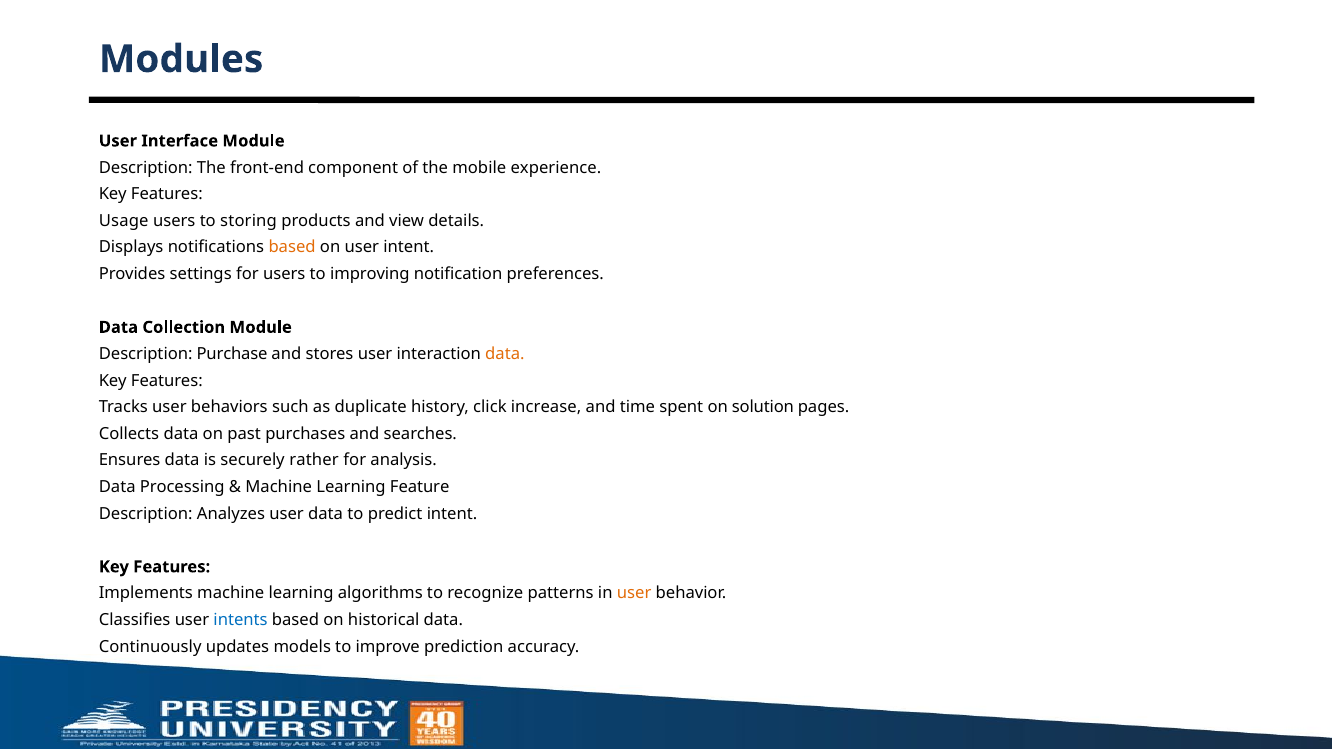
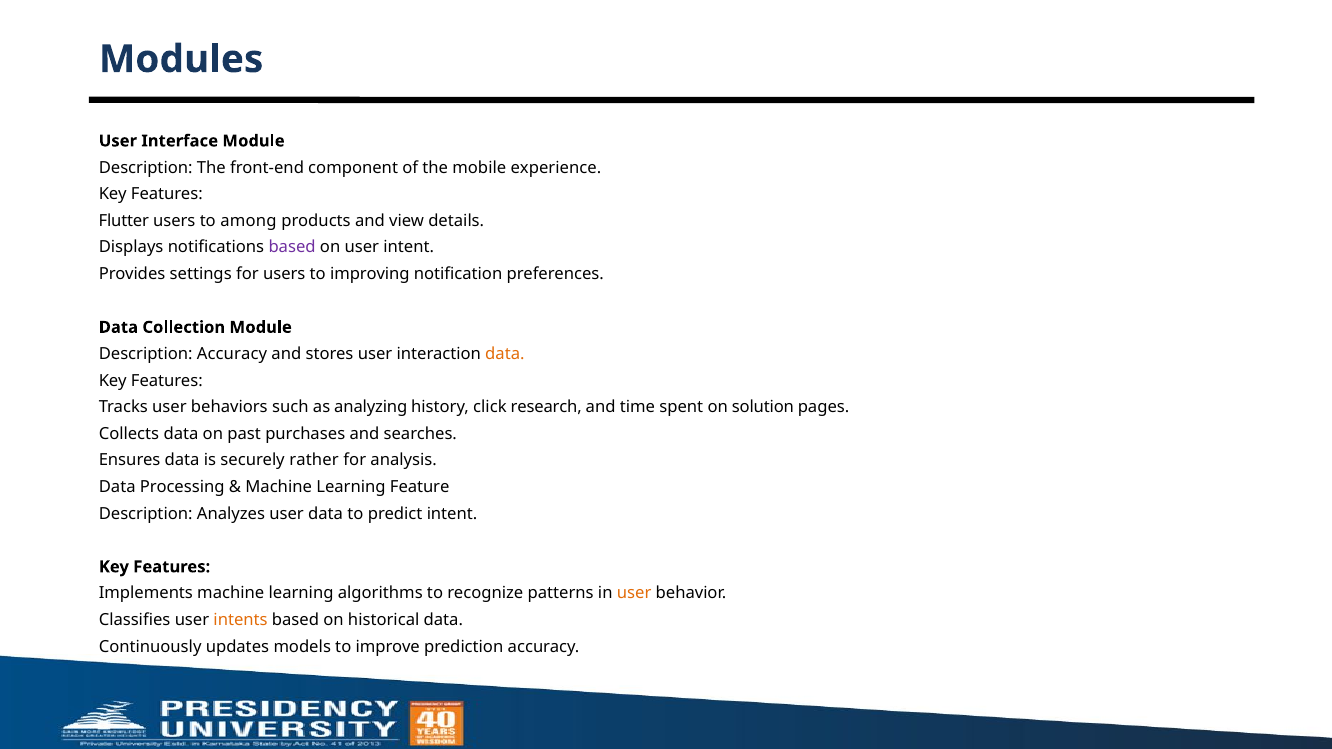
Usage: Usage -> Flutter (124, 221)
storing: storing -> among (249, 221)
based colour: orange -> purple (292, 248)
Description Purchase: Purchase -> Accuracy (232, 354)
duplicate: duplicate -> analyzing (371, 407)
increase: increase -> research (546, 407)
intents colour: blue -> orange (241, 620)
